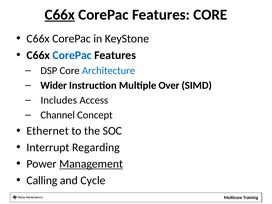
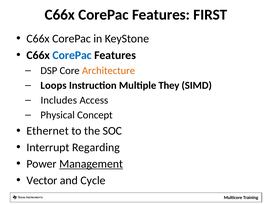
C66x underline: present -> none (60, 15)
Features CORE: CORE -> FIRST (210, 15)
Architecture colour: blue -> orange (109, 71)
Wider: Wider -> Loops (53, 85)
Over: Over -> They (169, 85)
Channel: Channel -> Physical (58, 115)
Calling: Calling -> Vector (42, 180)
